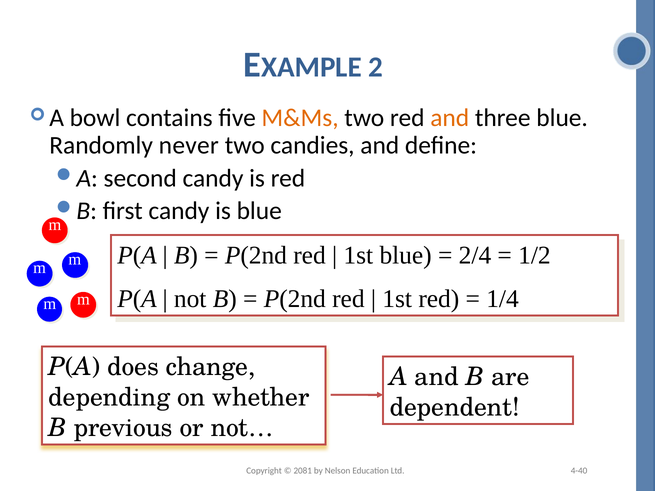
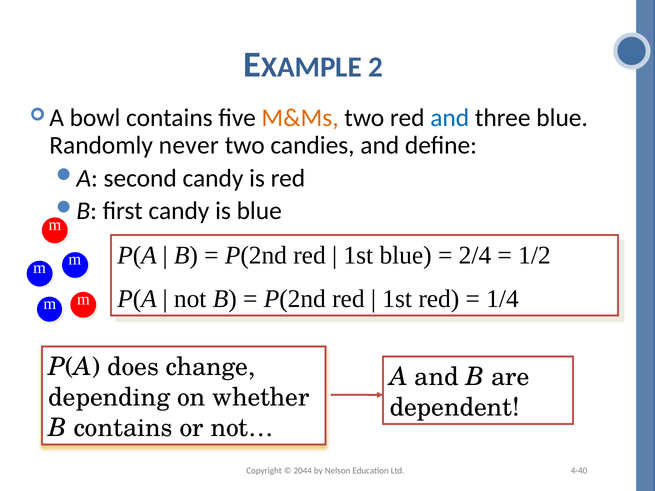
and colour: orange -> blue (450, 118)
B previous: previous -> contains (123, 428)
2081: 2081 -> 2044 (303, 471)
